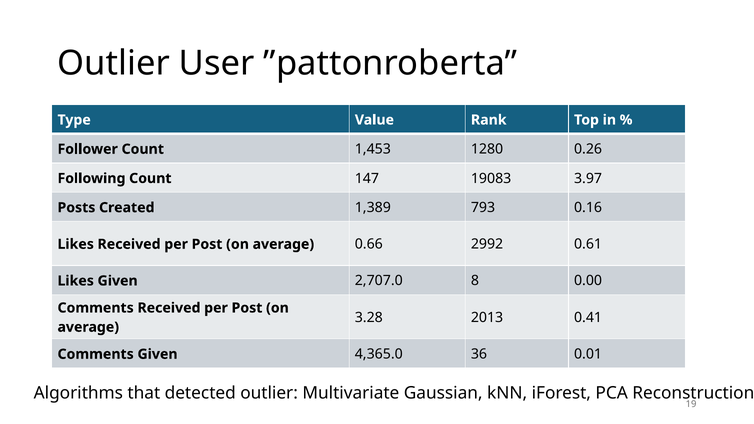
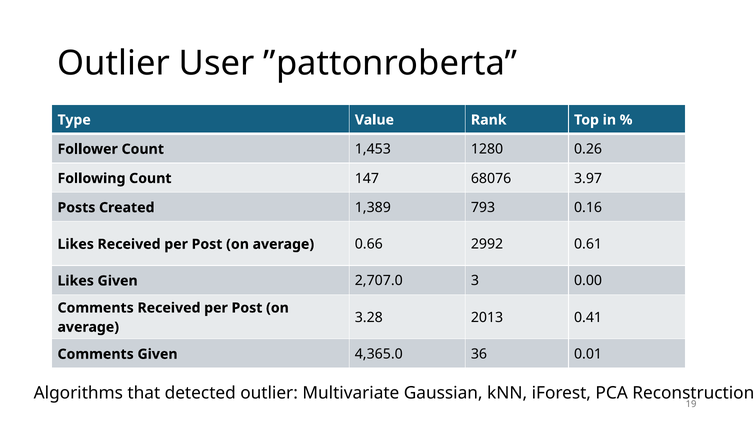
19083: 19083 -> 68076 (491, 178)
8: 8 -> 3 (475, 281)
